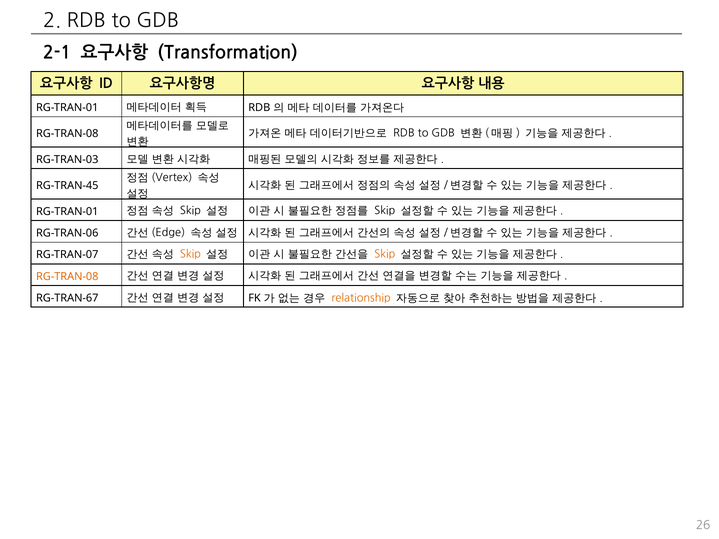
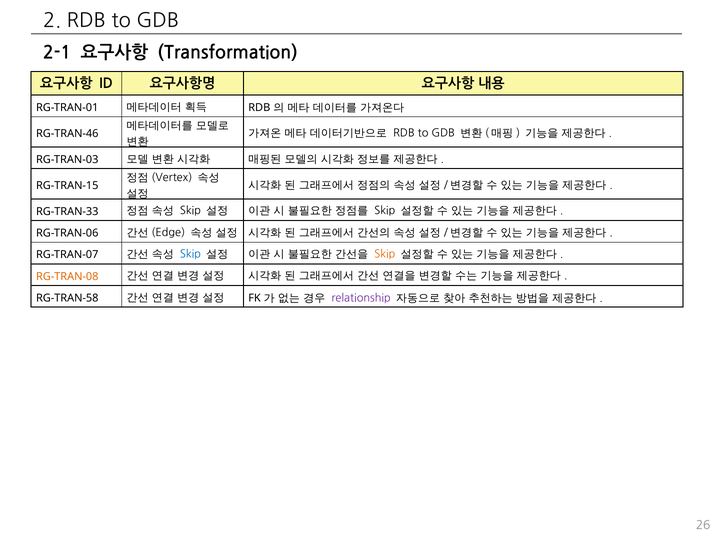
RG-TRAN-08: RG-TRAN-08 -> RG-TRAN-46 (67, 134)
RG-TRAN-45: RG-TRAN-45 -> RG-TRAN-15 (67, 186)
RG-TRAN-01: RG-TRAN-01 -> RG-TRAN-33 (67, 212)
Skip colour: orange -> blue (190, 254)
RG-TRAN-67: RG-TRAN-67 -> RG-TRAN-58 (67, 298)
relationship colour: orange -> purple (361, 298)
